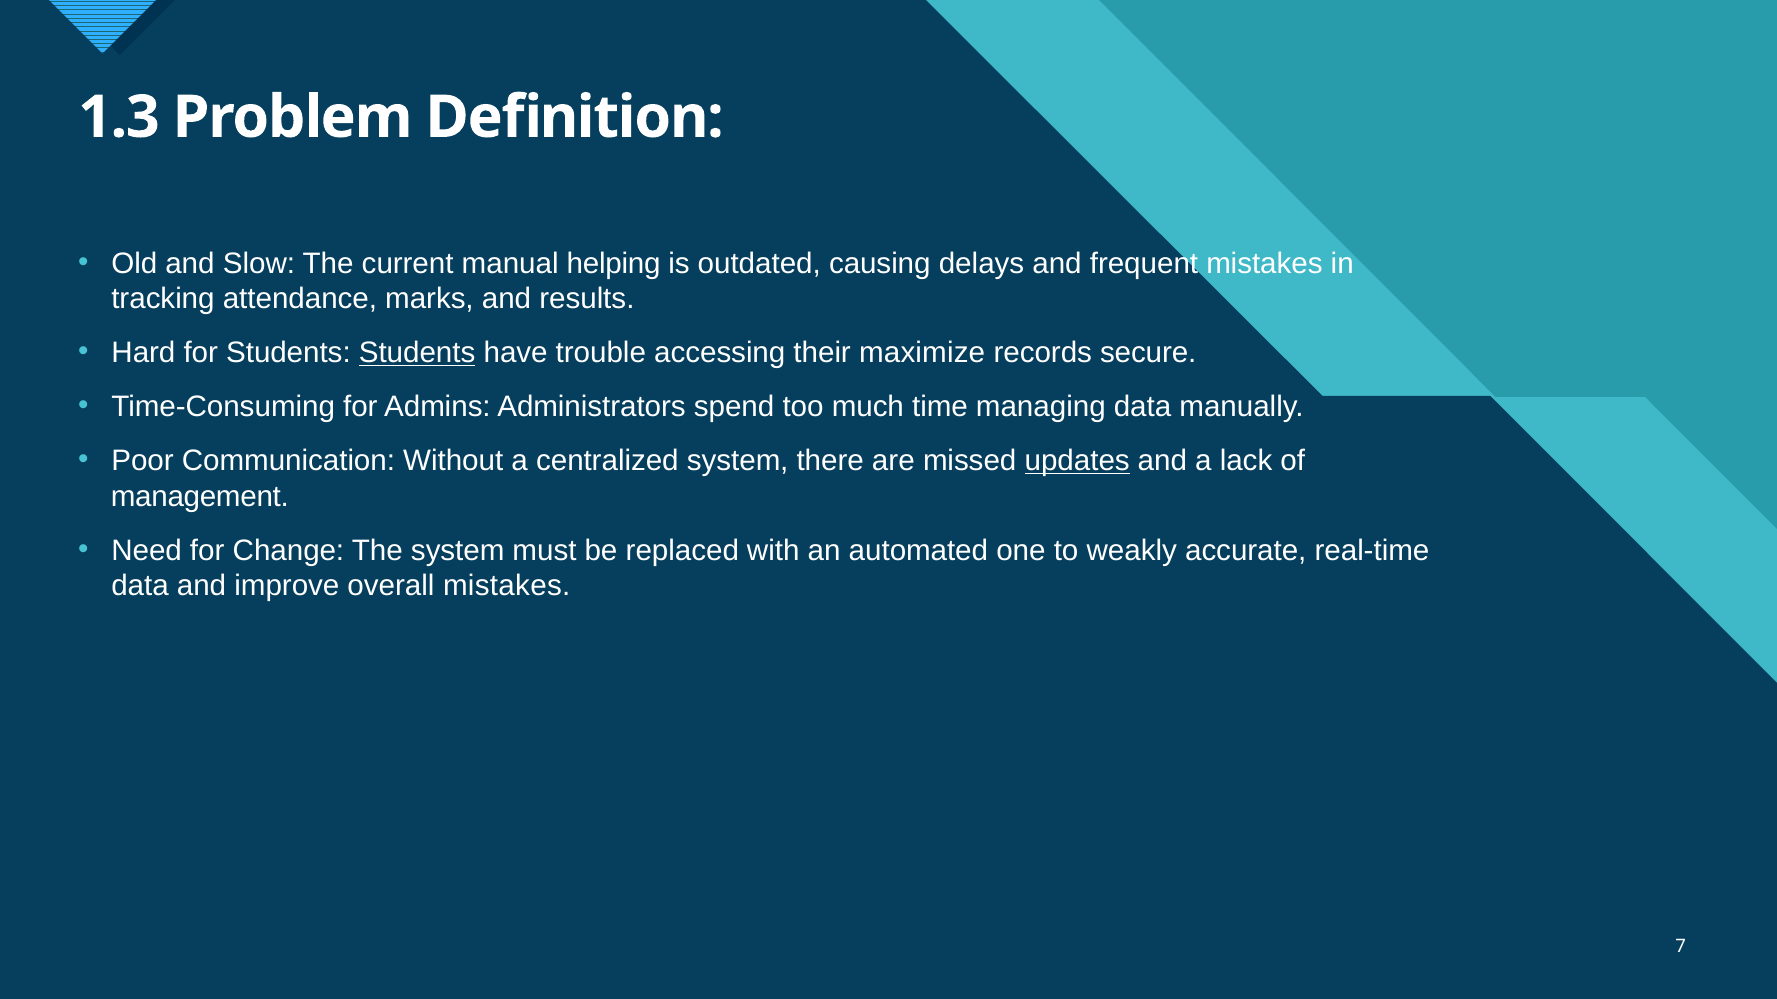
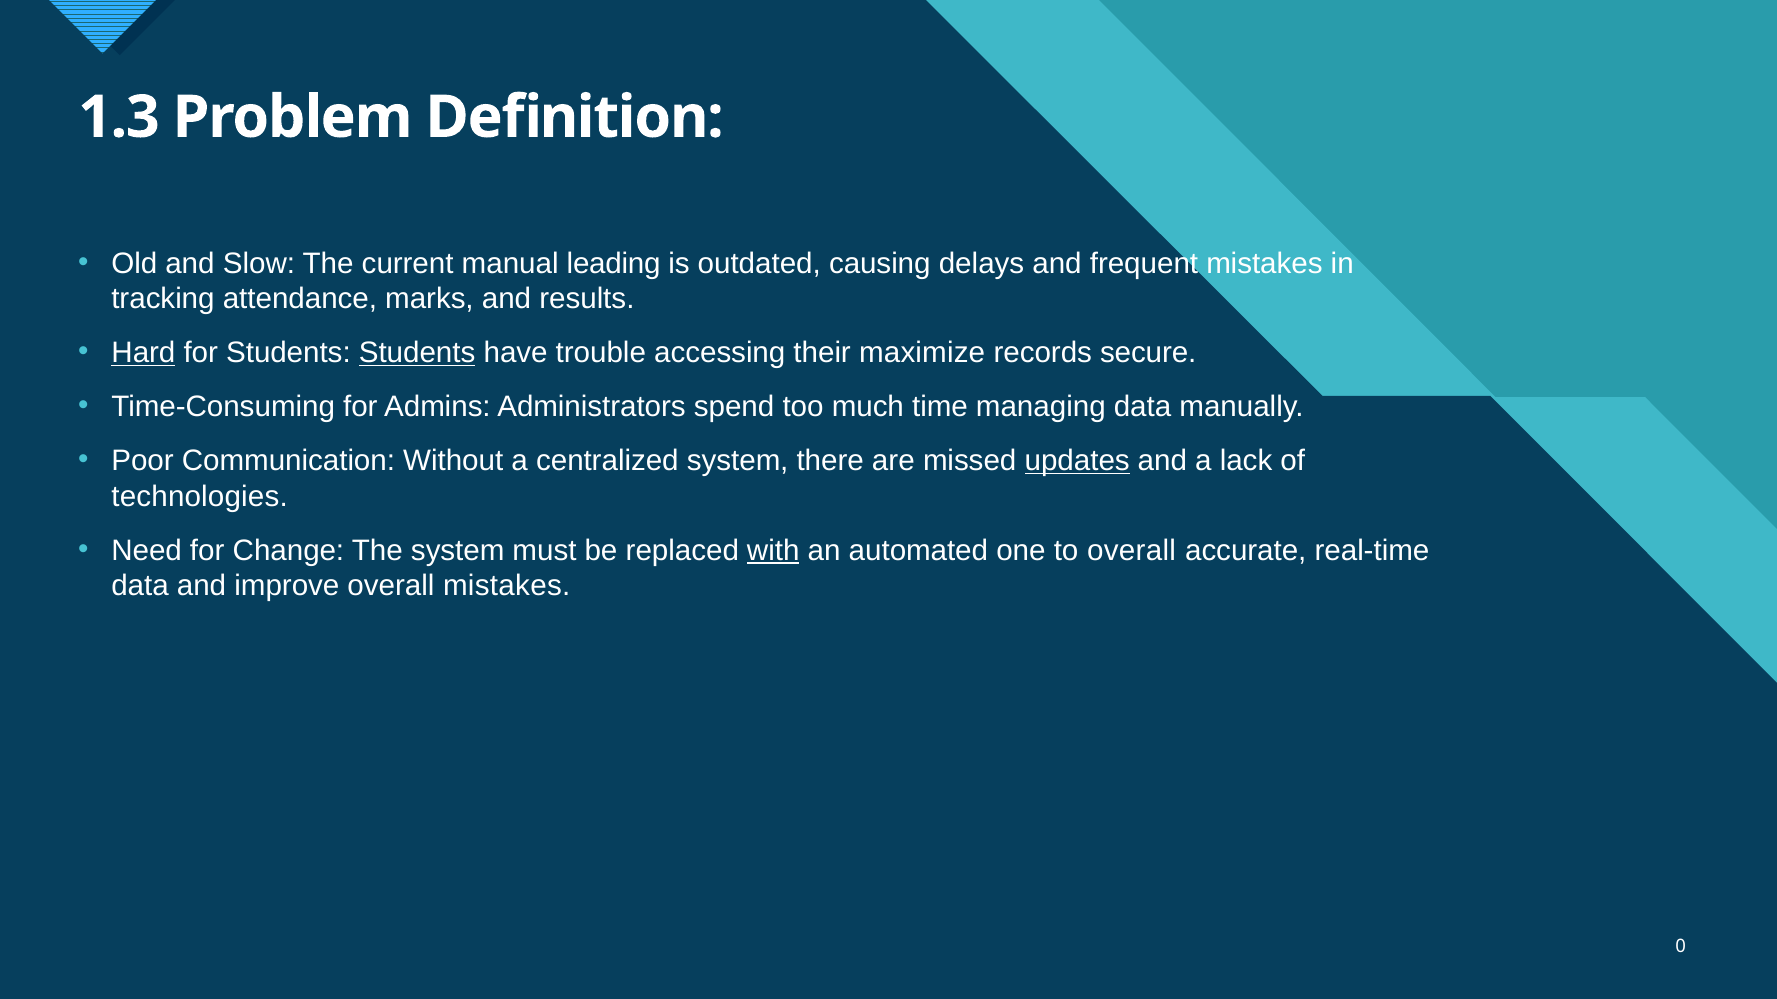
helping: helping -> leading (614, 263)
Hard underline: none -> present (143, 353)
management: management -> technologies (200, 497)
with underline: none -> present (773, 551)
to weakly: weakly -> overall (1132, 551)
7: 7 -> 0 (1681, 947)
